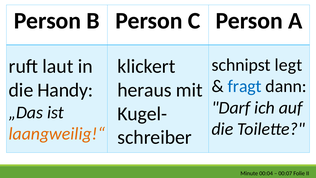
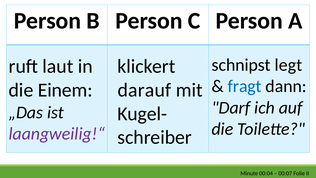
Handy: Handy -> Einem (65, 90)
heraus: heraus -> darauf (144, 90)
laangweilig!“ colour: orange -> purple (57, 134)
